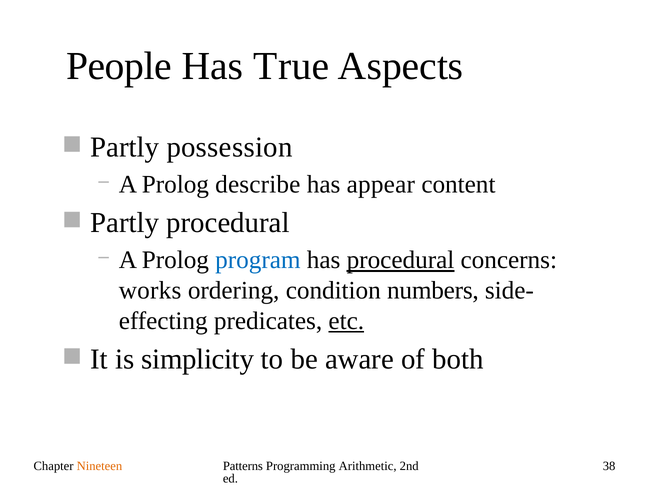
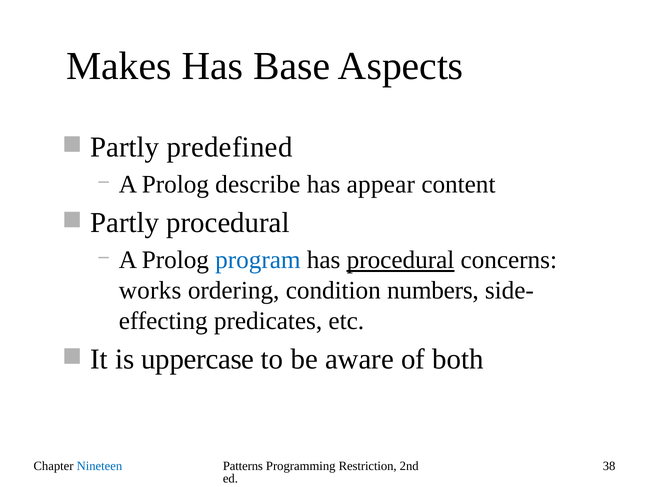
People: People -> Makes (119, 66)
True: True -> Base (292, 66)
possession: possession -> predefined (230, 147)
etc underline: present -> none (346, 321)
simplicity: simplicity -> uppercase (198, 359)
Nineteen colour: orange -> blue (99, 466)
Arithmetic: Arithmetic -> Restriction (368, 466)
